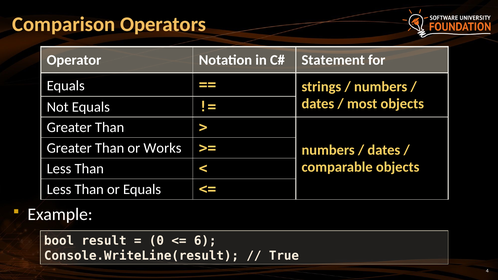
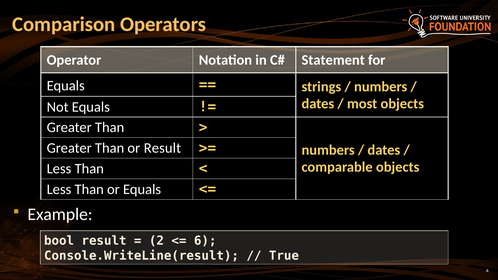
or Works: Works -> Result (162, 148)
0: 0 -> 2 (156, 241)
